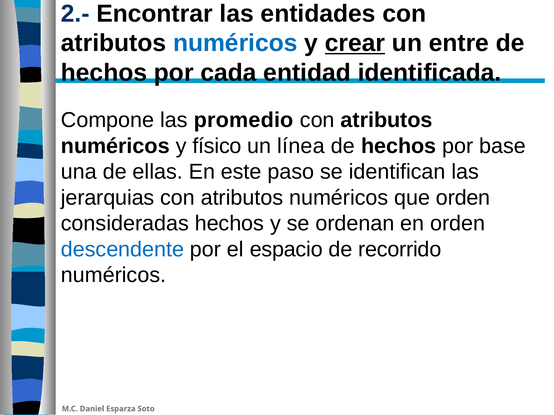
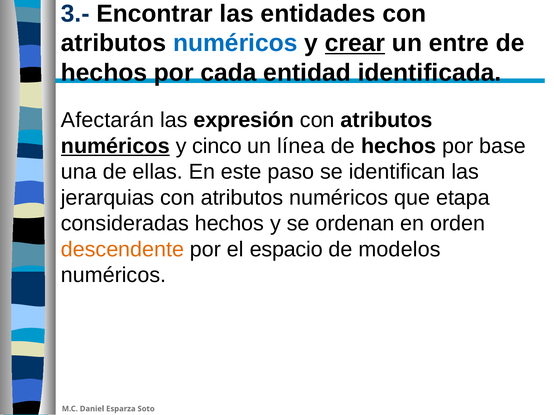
2.-: 2.- -> 3.- (75, 14)
Compone: Compone -> Afectarán (107, 120)
promedio: promedio -> expresión (244, 120)
numéricos underline: none -> present (115, 146)
físico: físico -> cinco (217, 146)
que orden: orden -> etapa (463, 198)
descendente colour: blue -> orange (122, 250)
recorrido: recorrido -> modelos (400, 250)
